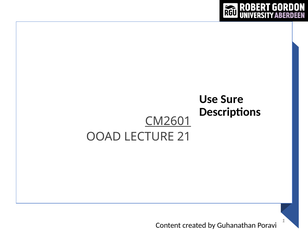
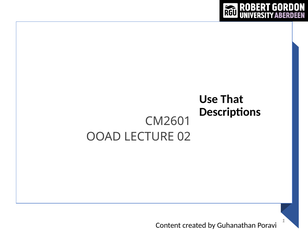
Sure: Sure -> That (232, 99)
CM2601 underline: present -> none (168, 121)
21: 21 -> 02 (184, 137)
